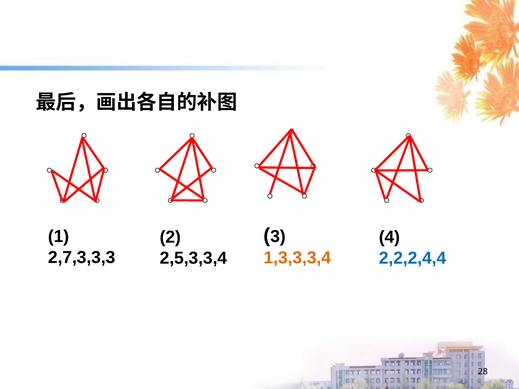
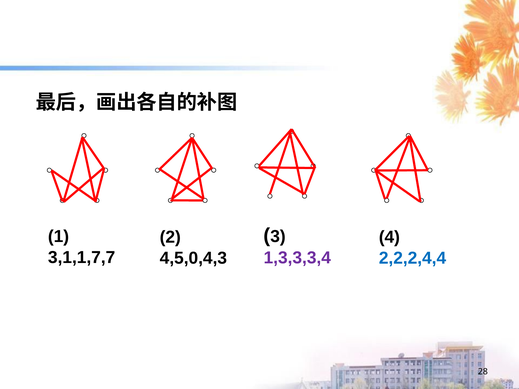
2,7,3,3,3: 2,7,3,3,3 -> 3,1,1,7,7 (82, 257)
1,3,3,3,4 colour: orange -> purple (297, 258)
2,5,3,3,4: 2,5,3,3,4 -> 4,5,0,4,3 (193, 258)
